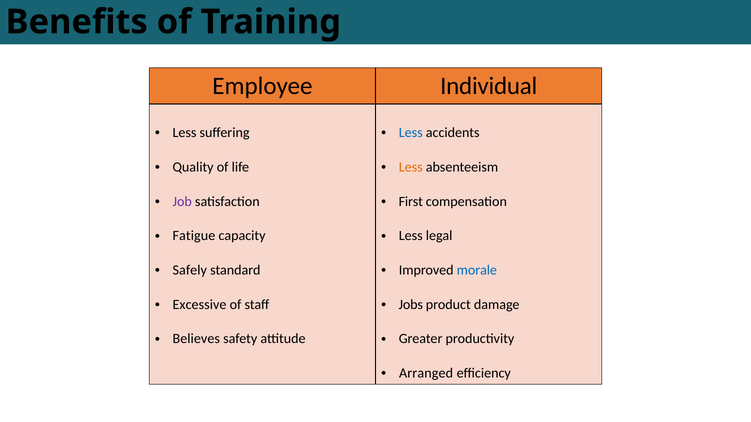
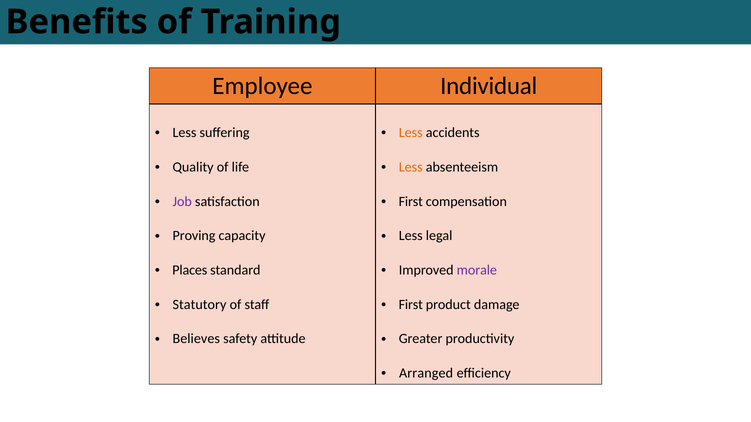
Less colour: blue -> orange (411, 133)
Fatigue: Fatigue -> Proving (194, 236)
Safely: Safely -> Places (190, 270)
morale colour: blue -> purple (477, 270)
Excessive: Excessive -> Statutory (199, 305)
Jobs: Jobs -> First (411, 305)
